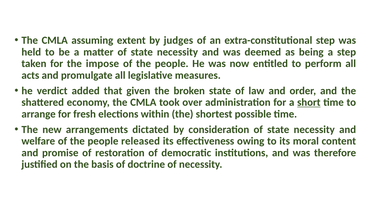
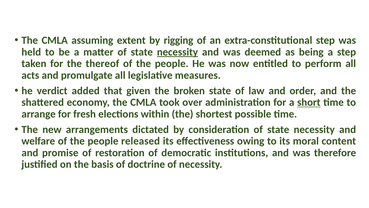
judges: judges -> rigging (179, 40)
necessity underline: none -> present (177, 52)
impose: impose -> thereof (102, 63)
